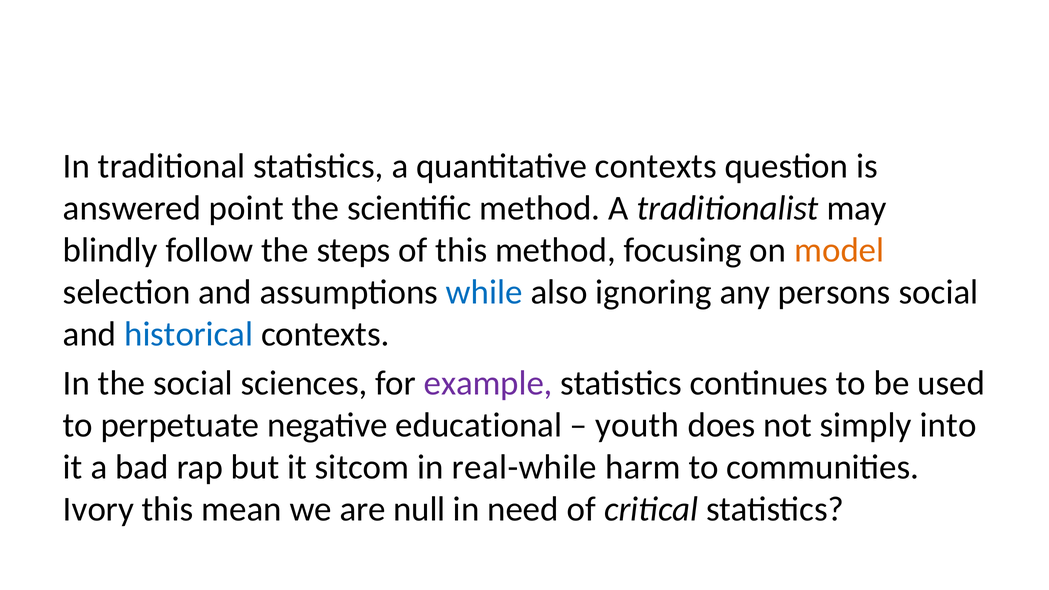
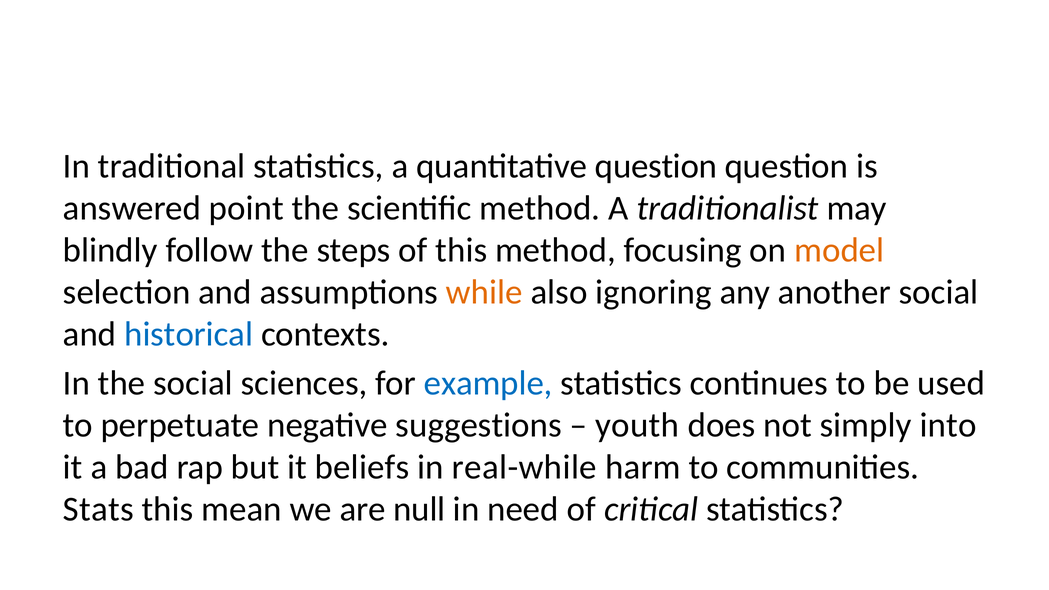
quantitative contexts: contexts -> question (656, 166)
while colour: blue -> orange (484, 292)
persons: persons -> another (834, 292)
example colour: purple -> blue (488, 383)
educational: educational -> suggestions (479, 425)
sitcom: sitcom -> beliefs (362, 467)
Ivory: Ivory -> Stats (98, 509)
